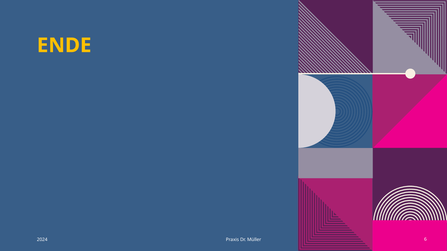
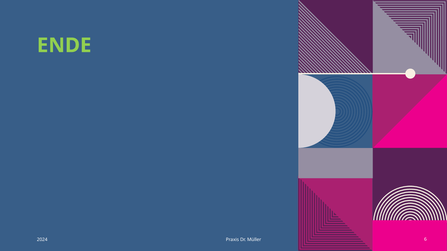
ENDE colour: yellow -> light green (64, 45)
